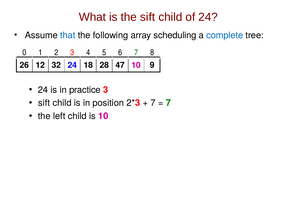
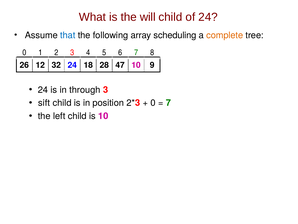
the sift: sift -> will (148, 17)
complete colour: blue -> orange (225, 35)
practice: practice -> through (85, 90)
7: 7 -> 0 (153, 103)
